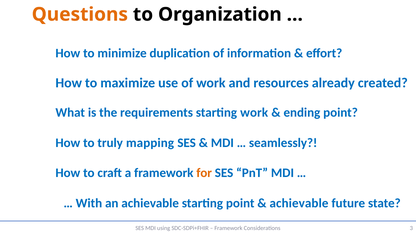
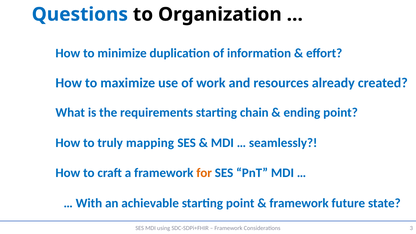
Questions colour: orange -> blue (80, 14)
starting work: work -> chain (254, 113)
achievable: achievable -> framework (299, 203)
